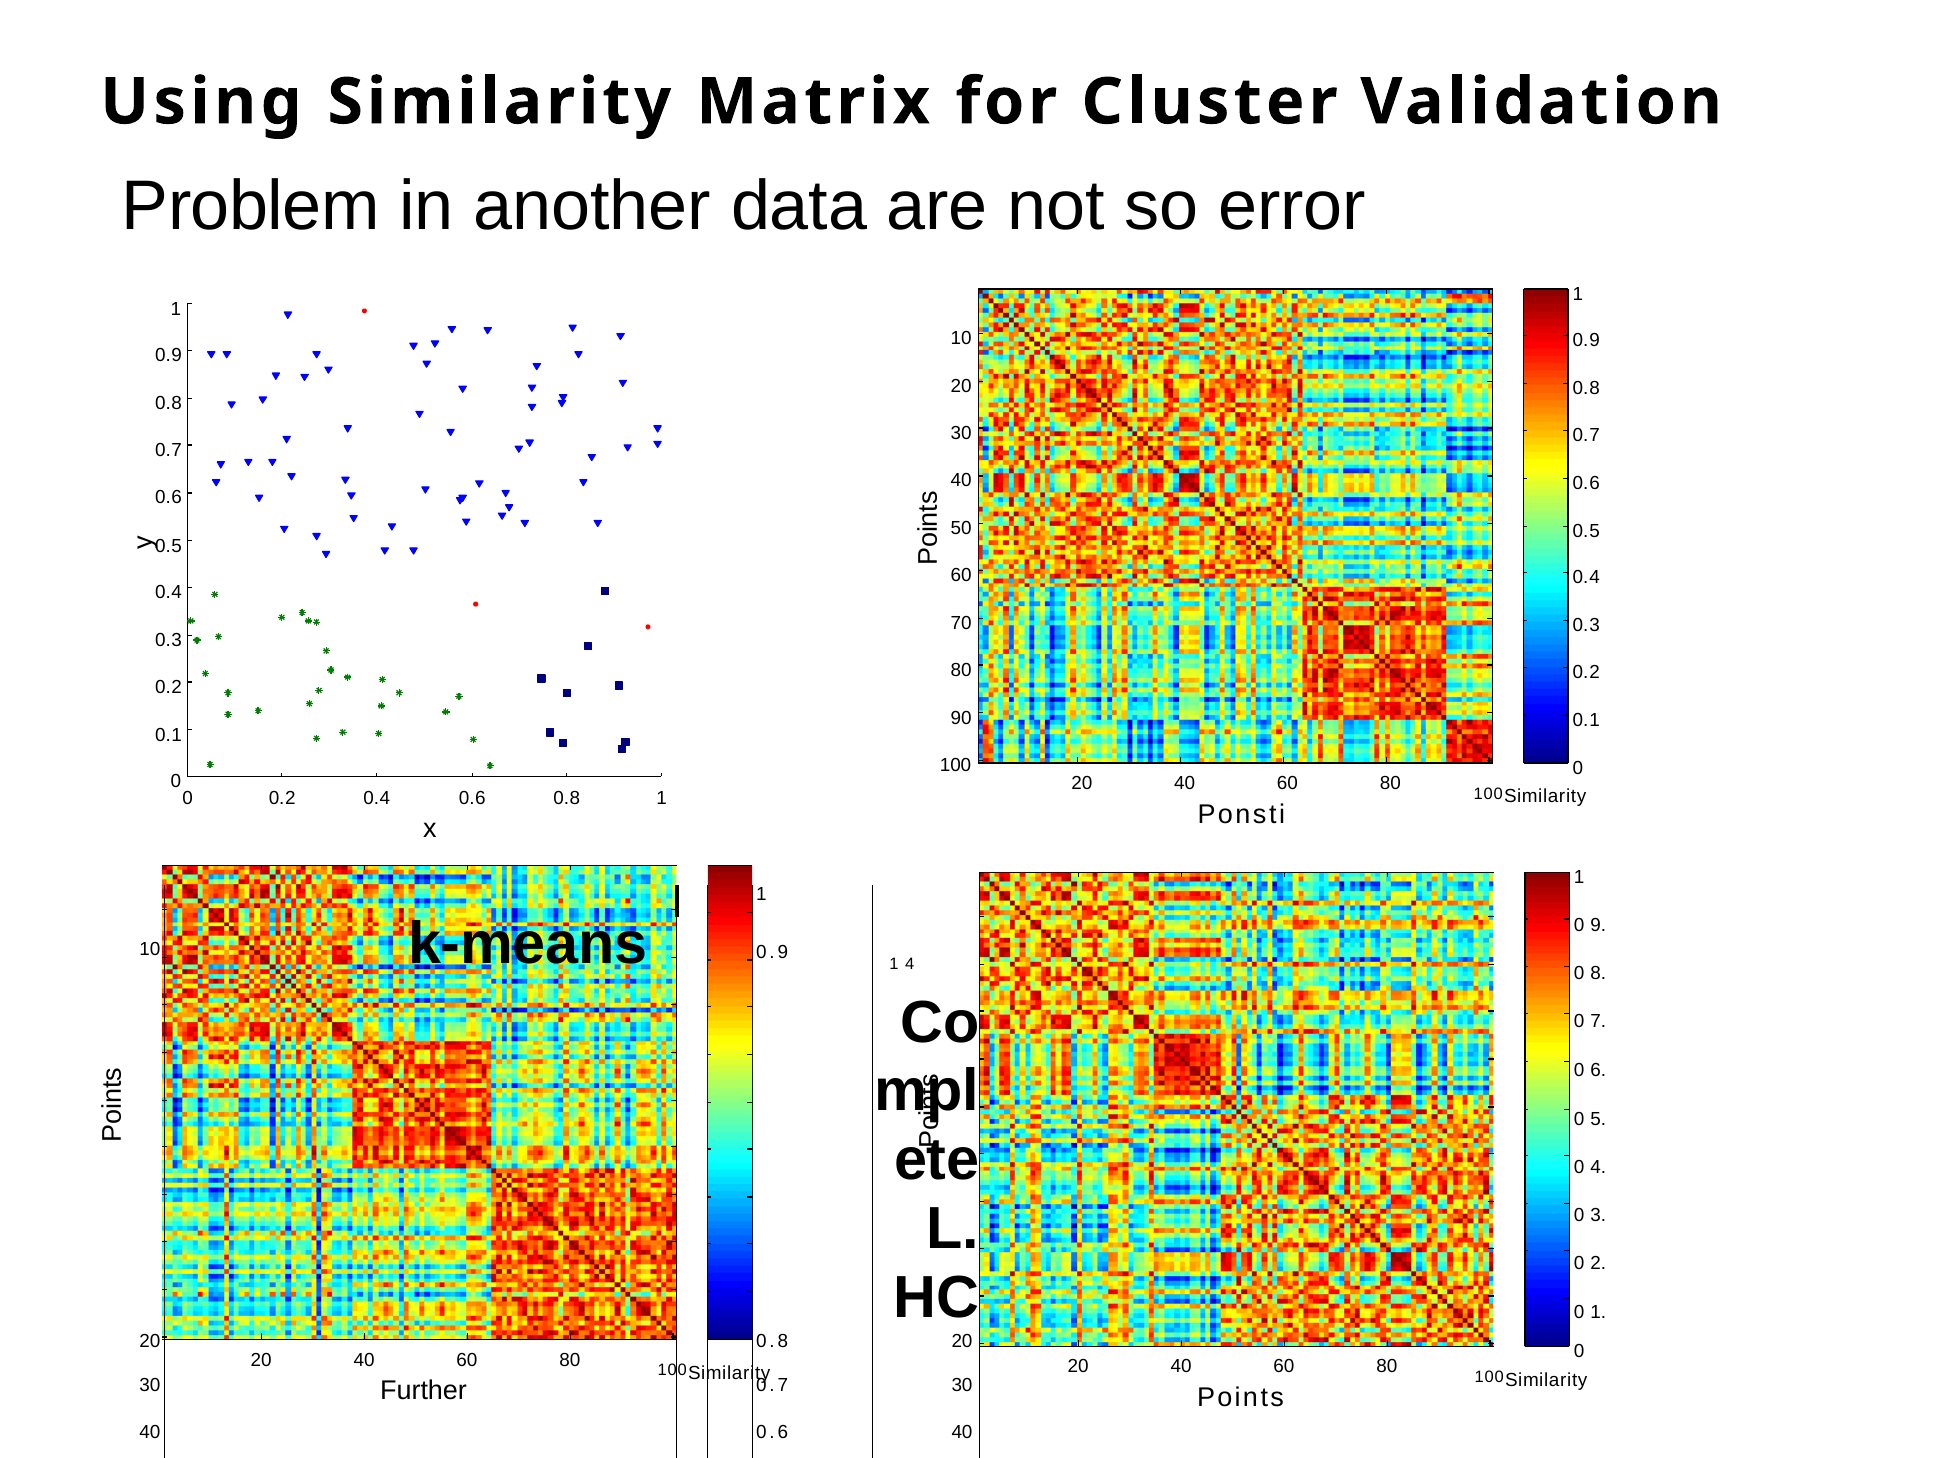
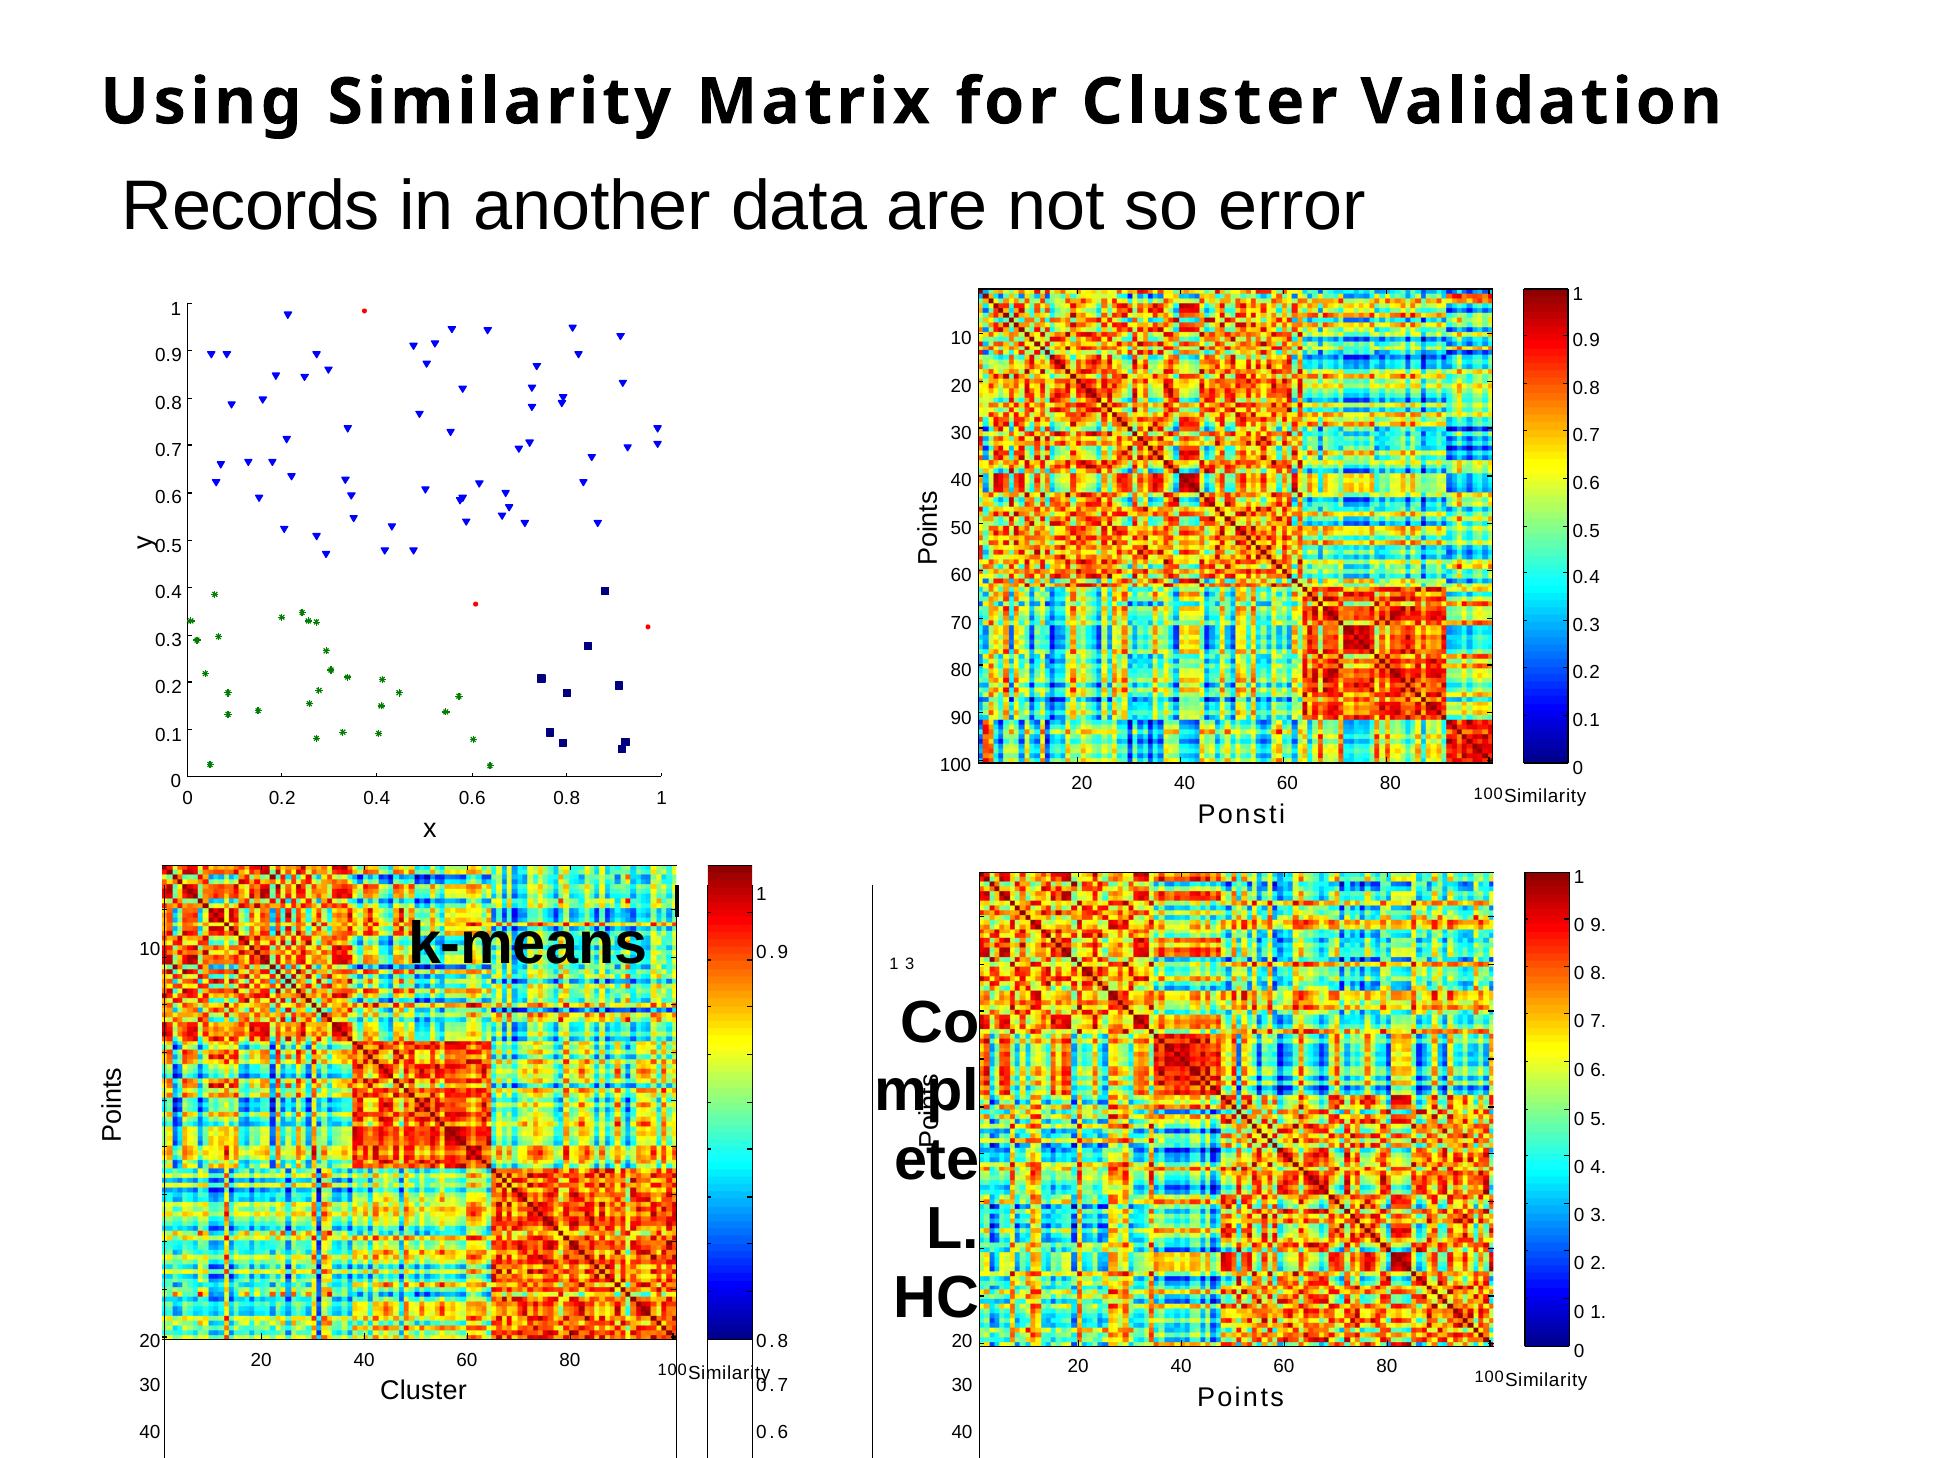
Problem: Problem -> Records (251, 206)
1 4: 4 -> 3 (910, 964)
Further: Further -> Cluster (423, 1391)
